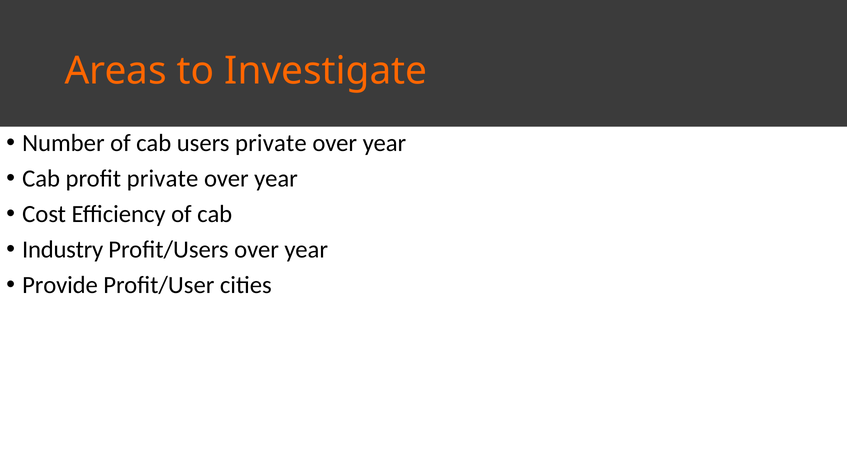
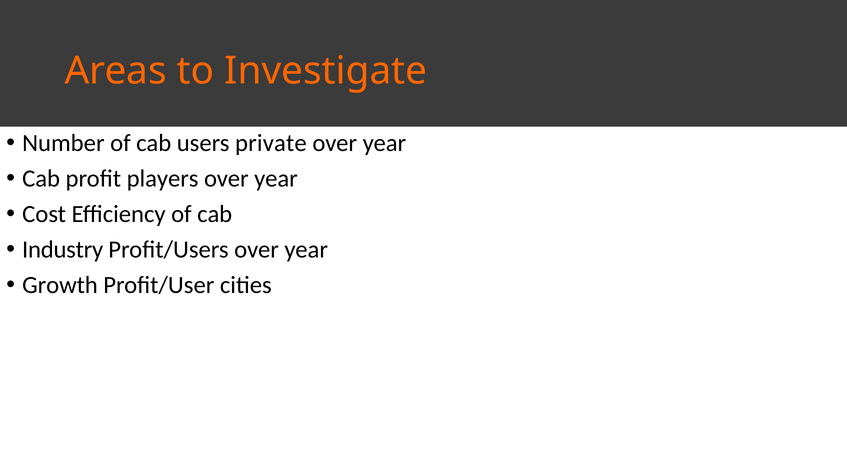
profit private: private -> players (163, 179)
Provide: Provide -> Growth (60, 285)
